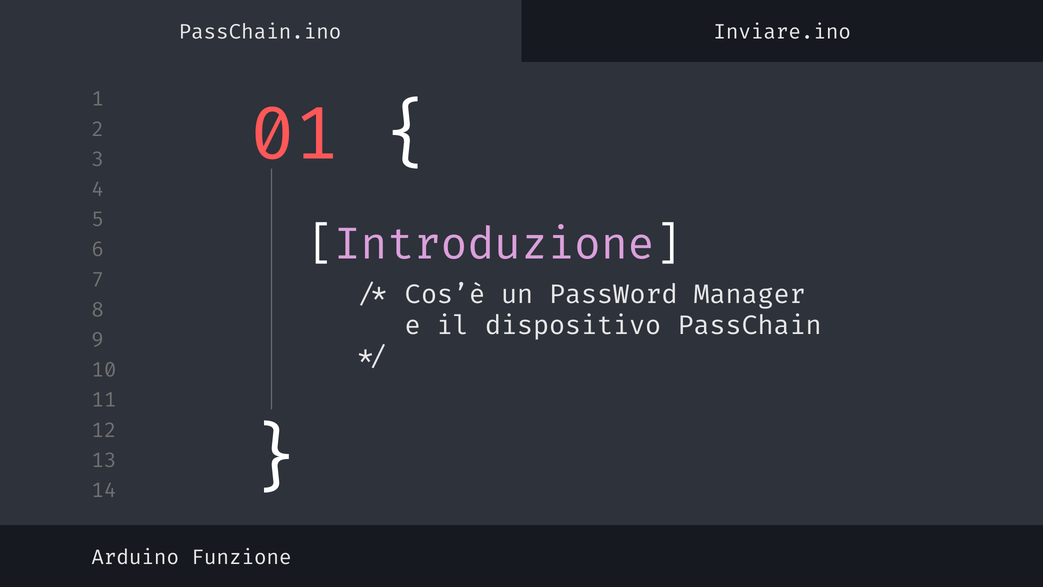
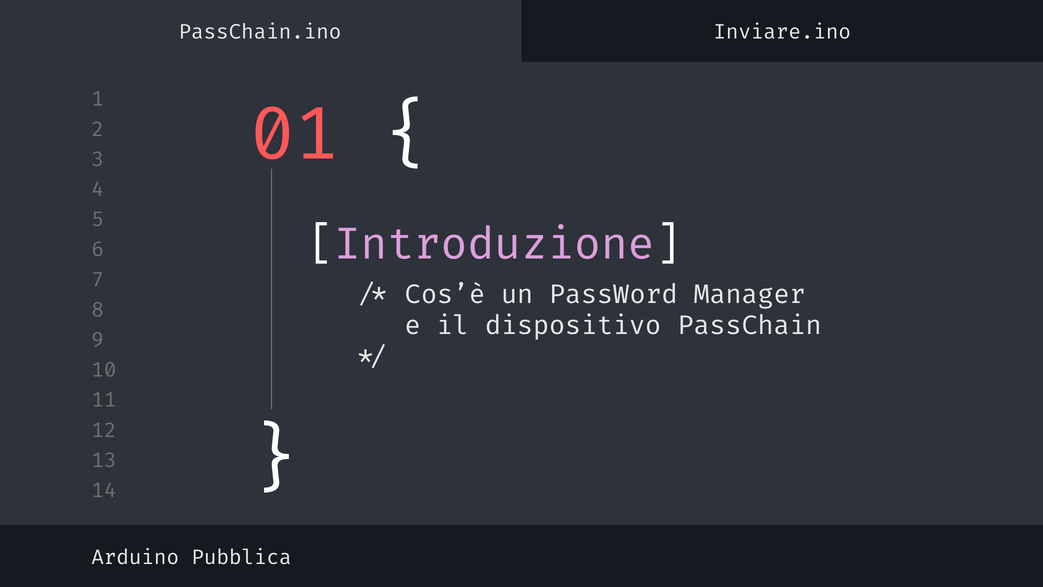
Funzione: Funzione -> Pubblica (242, 557)
